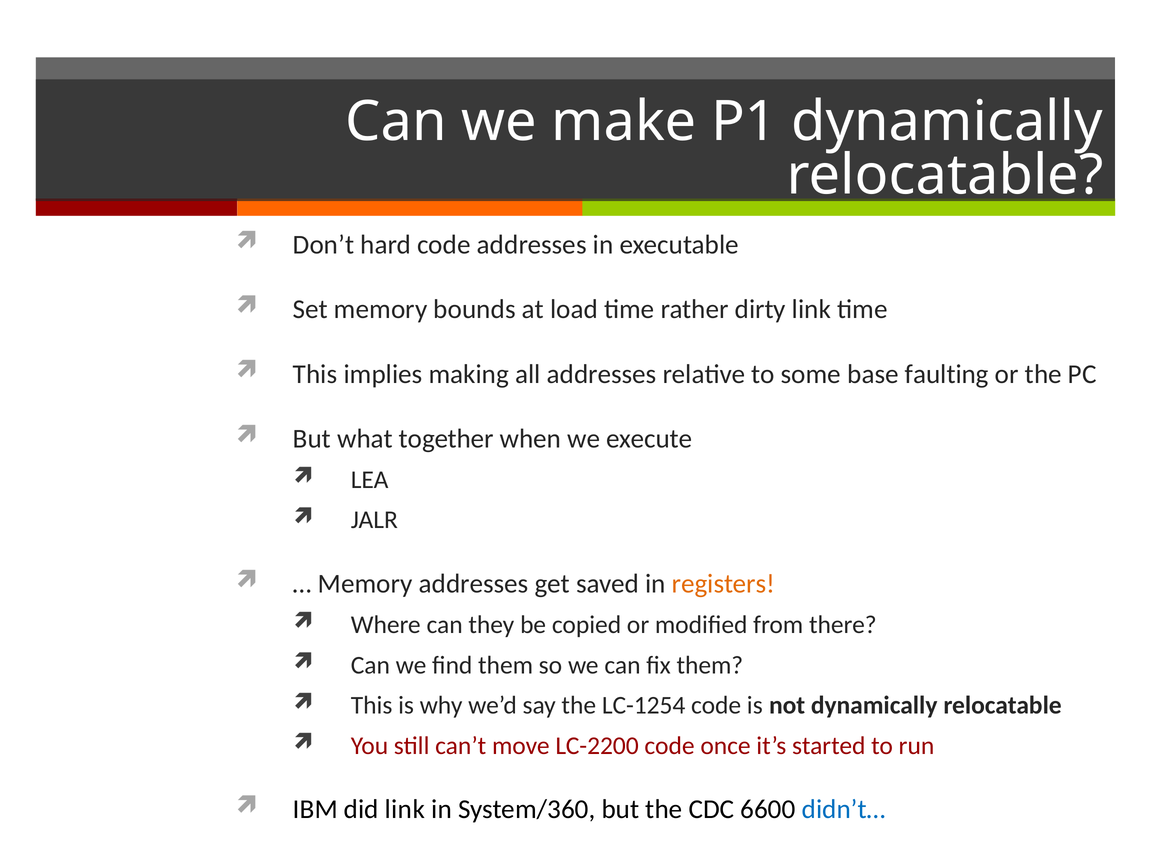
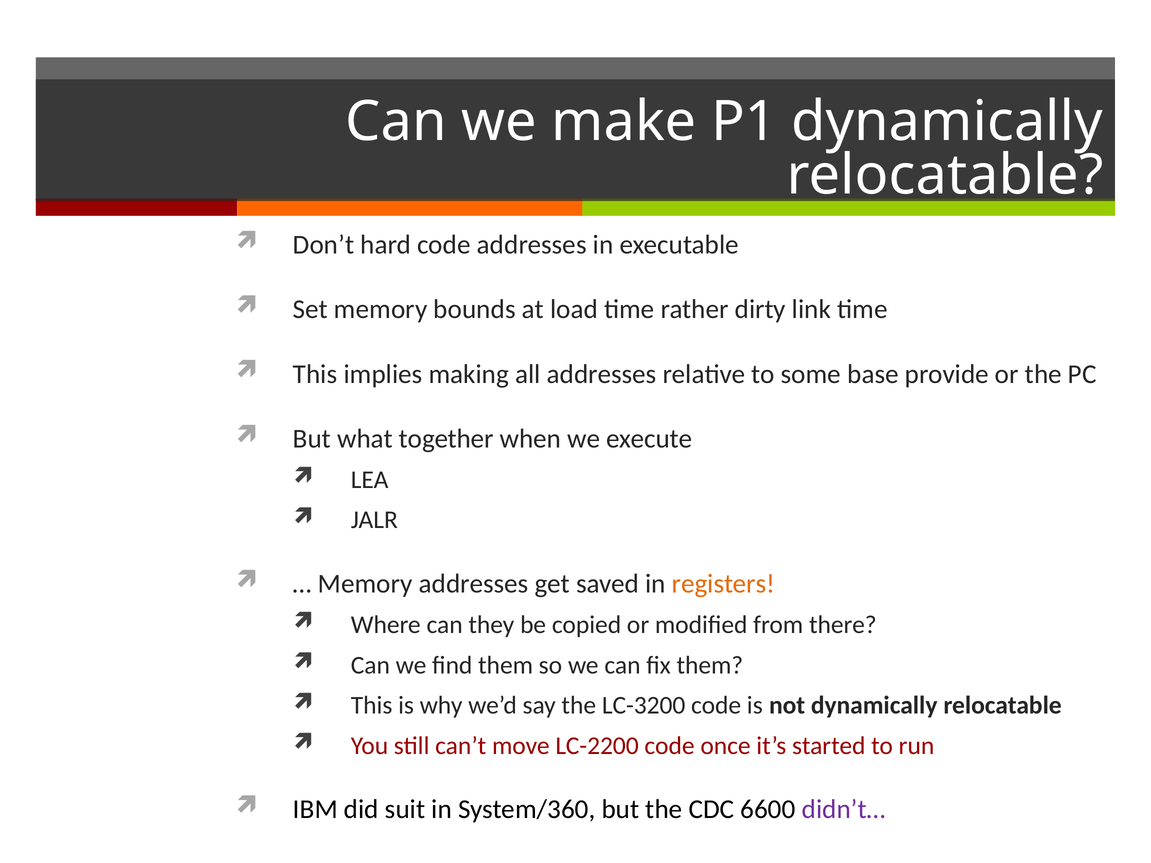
faulting: faulting -> provide (947, 374)
LC-1254: LC-1254 -> LC-3200 (644, 706)
did link: link -> suit (405, 810)
didn’t… colour: blue -> purple (844, 810)
